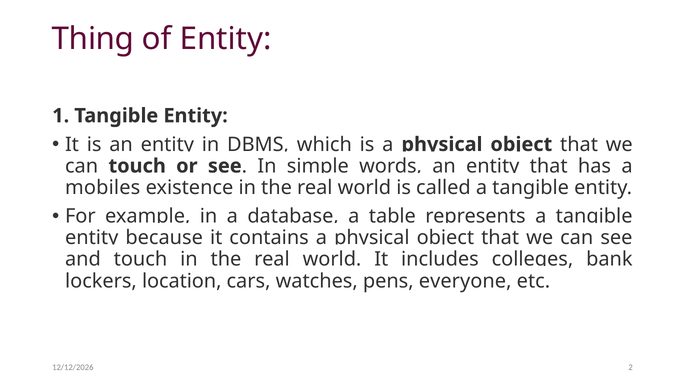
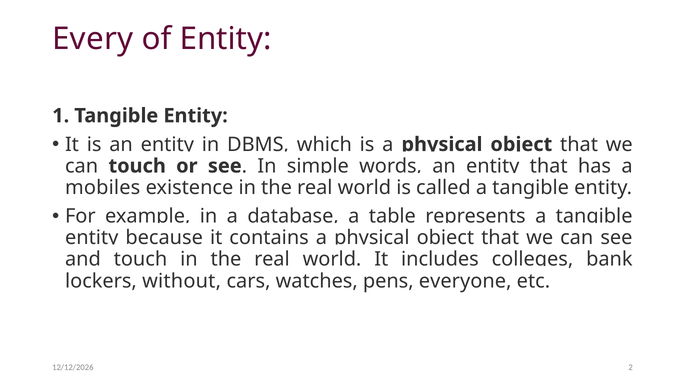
Thing: Thing -> Every (93, 39)
location: location -> without (182, 281)
